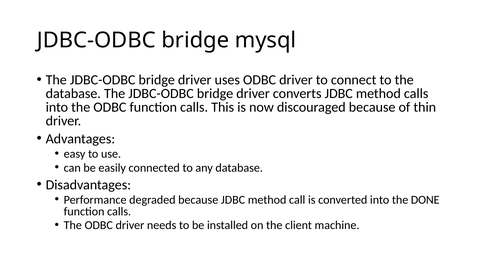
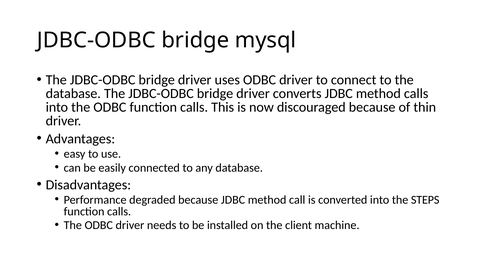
DONE: DONE -> STEPS (425, 200)
